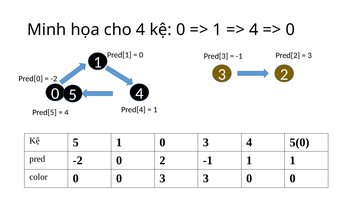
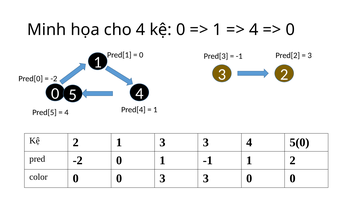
Kệ 5: 5 -> 2 (76, 143)
1 0: 0 -> 3 (162, 143)
-2 0 2: 2 -> 1 (162, 161)
1 1: 1 -> 2 (293, 161)
